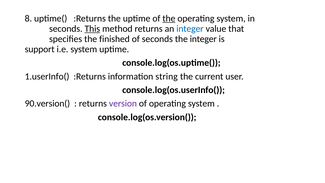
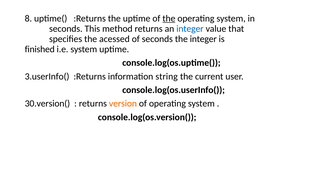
This underline: present -> none (92, 29)
finished: finished -> acessed (114, 39)
support: support -> finished (40, 49)
1.userInfo(: 1.userInfo( -> 3.userInfo( (47, 76)
90.version(: 90.version( -> 30.version( (47, 104)
version colour: purple -> orange (123, 104)
